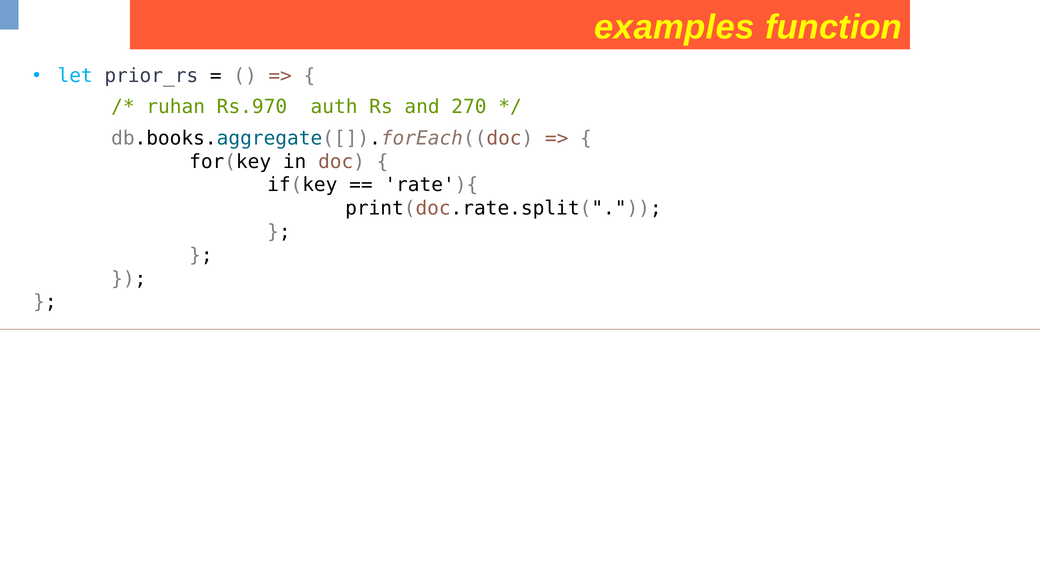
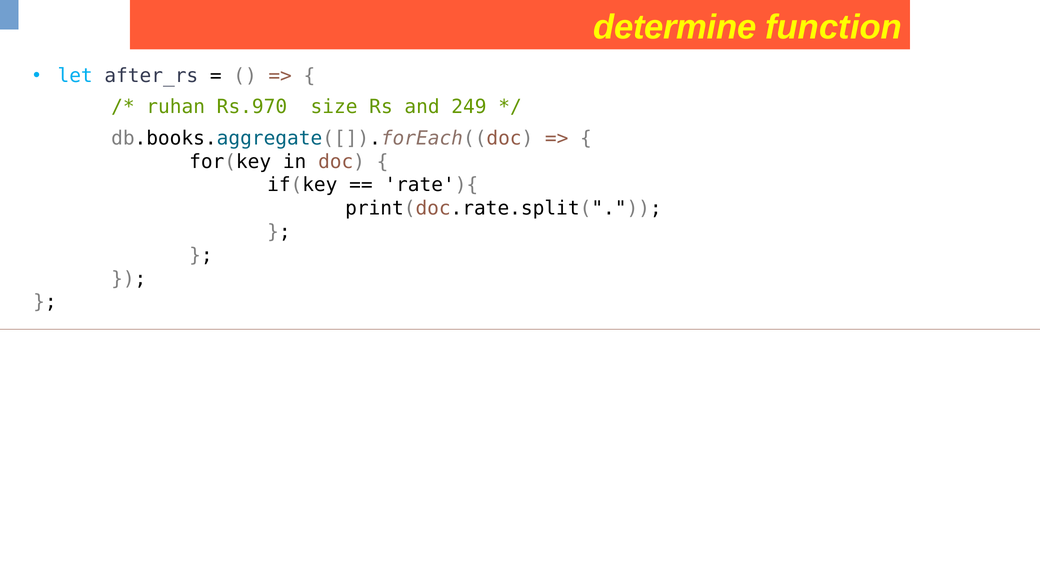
examples: examples -> determine (675, 27)
prior_rs: prior_rs -> after_rs (151, 76)
auth: auth -> size (334, 107)
270: 270 -> 249 (469, 107)
